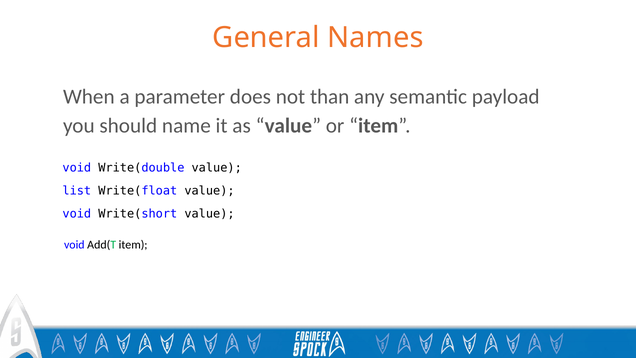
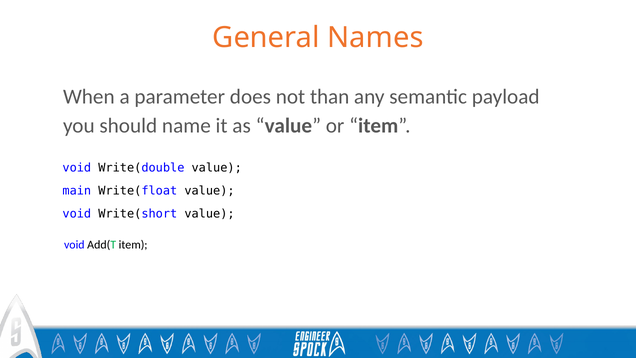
list: list -> main (77, 191)
